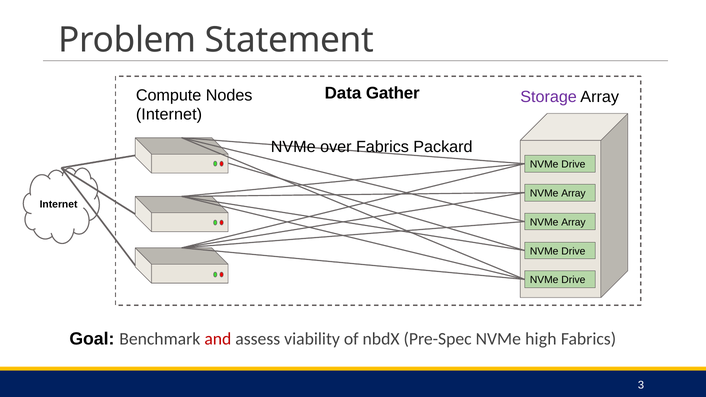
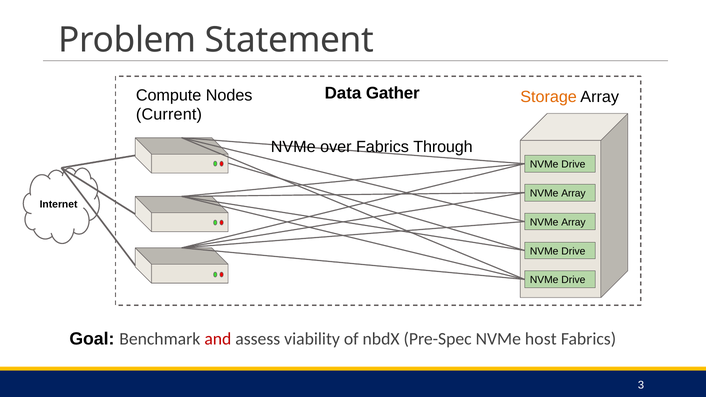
Storage colour: purple -> orange (549, 97)
Internet: Internet -> Current (169, 115)
Packard: Packard -> Through (443, 147)
high: high -> host (541, 339)
